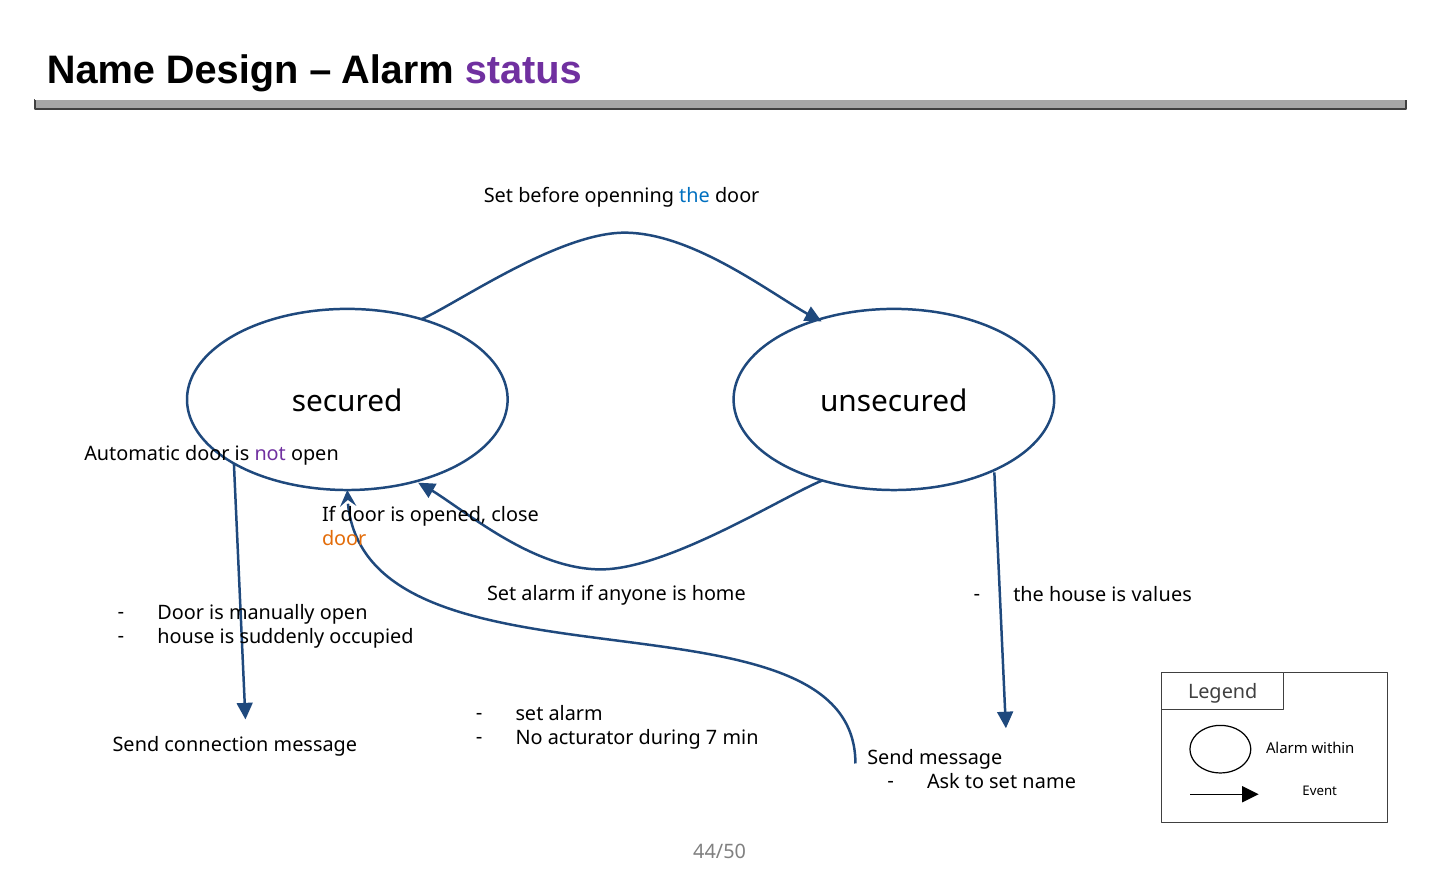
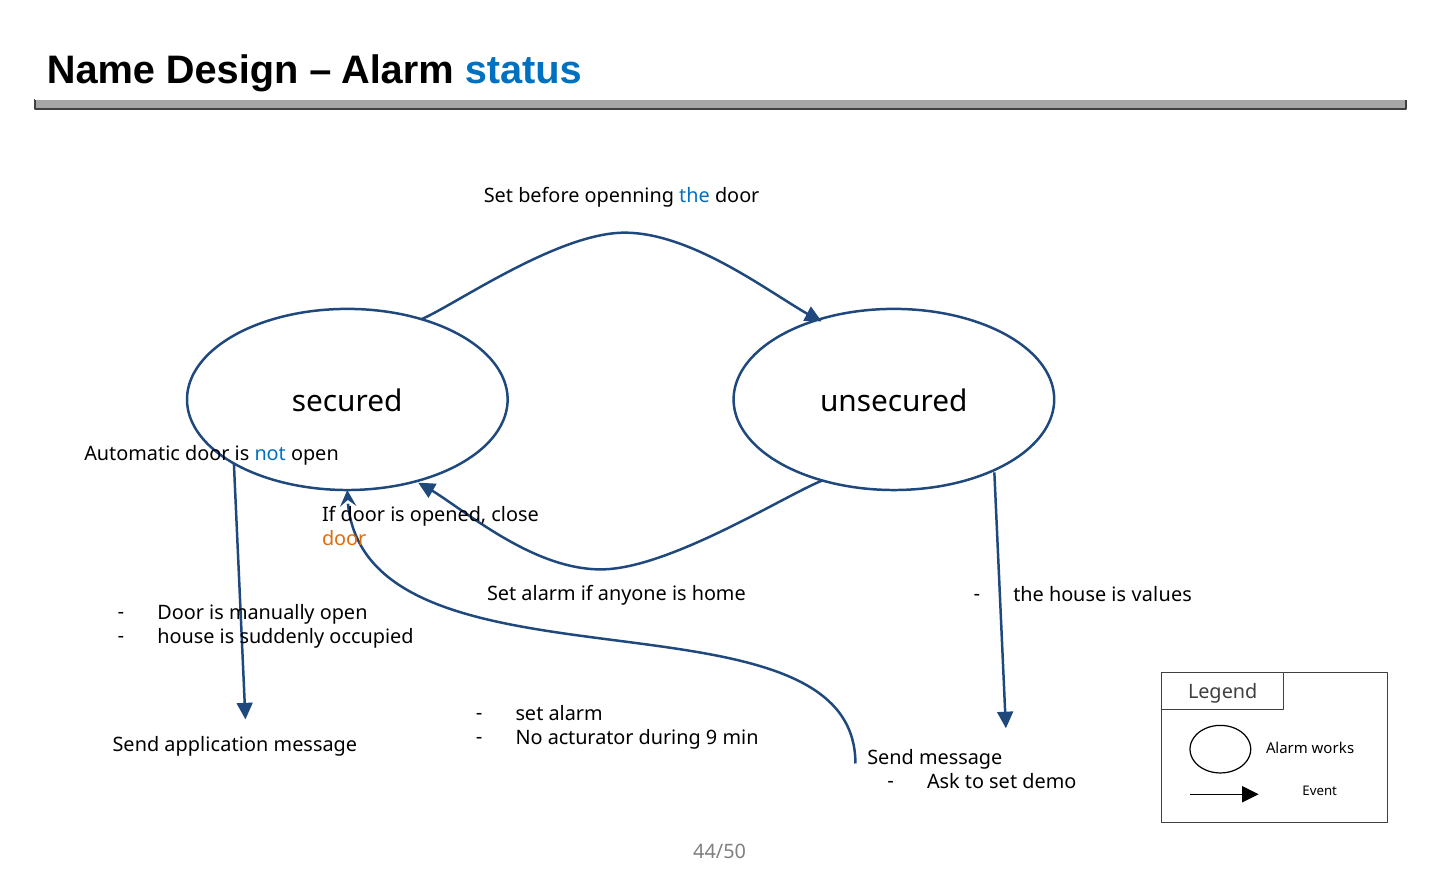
status colour: purple -> blue (523, 71)
not colour: purple -> blue (270, 454)
7: 7 -> 9 (712, 738)
connection: connection -> application (216, 745)
within: within -> works (1333, 749)
set name: name -> demo (1049, 782)
